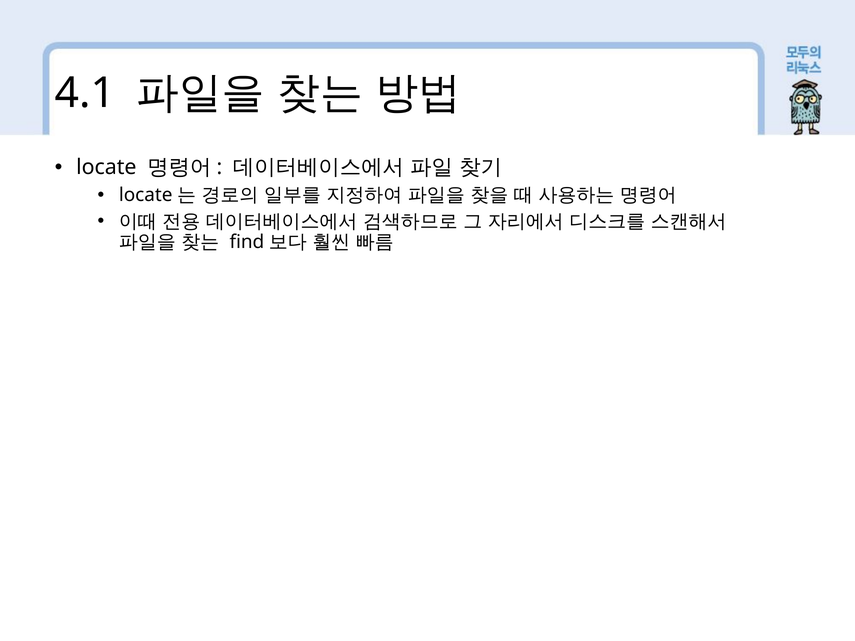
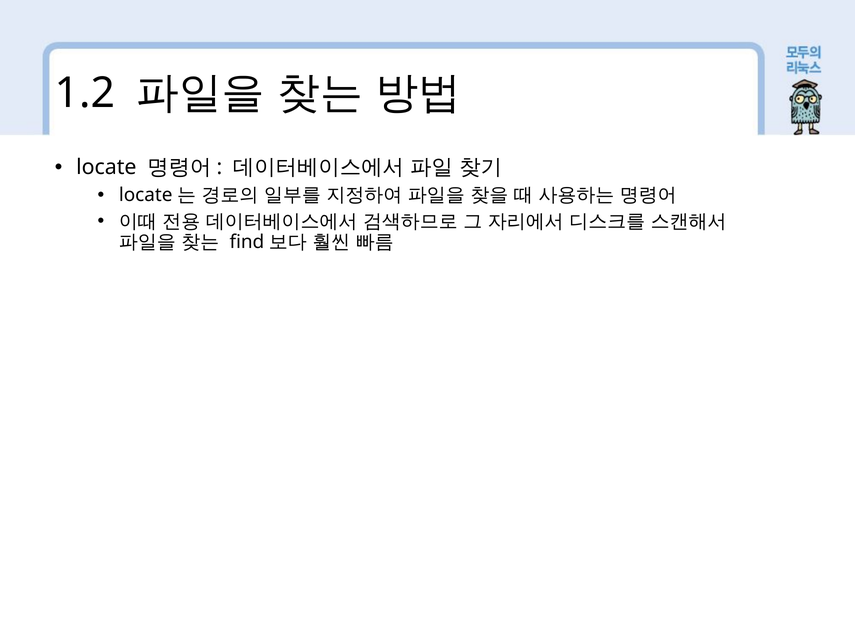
4.1: 4.1 -> 1.2 (85, 93)
